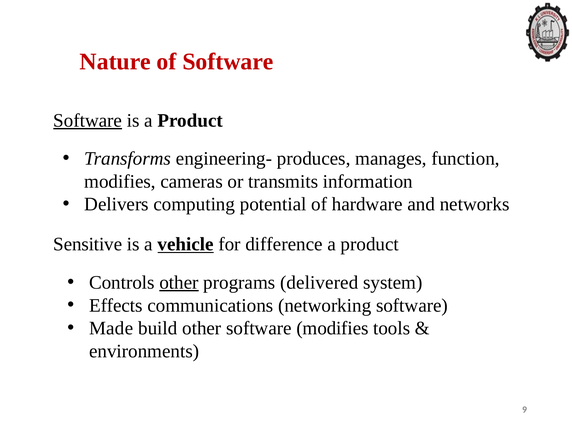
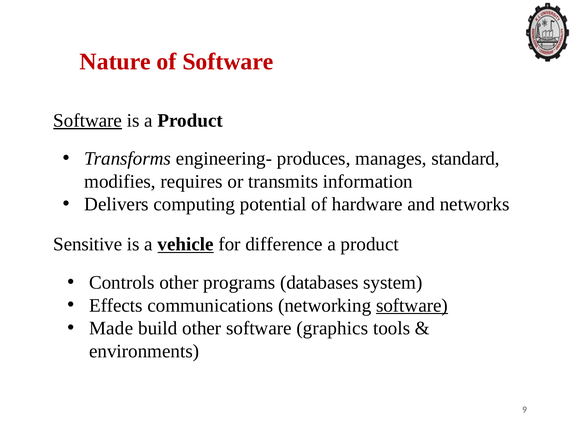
function: function -> standard (466, 159)
cameras: cameras -> requires (192, 181)
other underline: present -> none (179, 282)
delivered: delivered -> databases (319, 282)
software underline: none -> present (412, 305)
software modifies: modifies -> graphics (332, 328)
